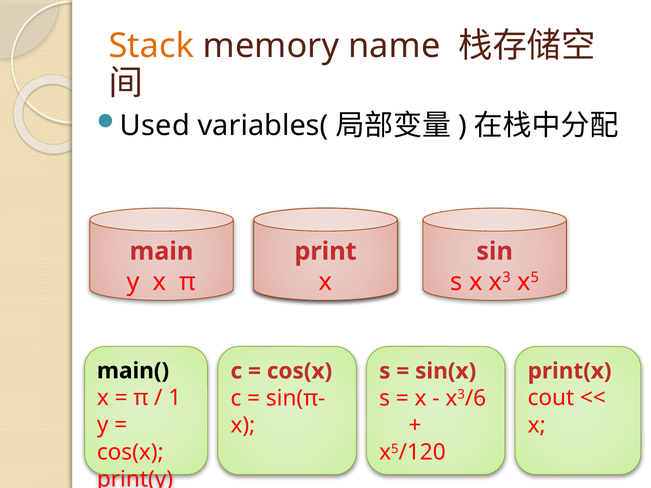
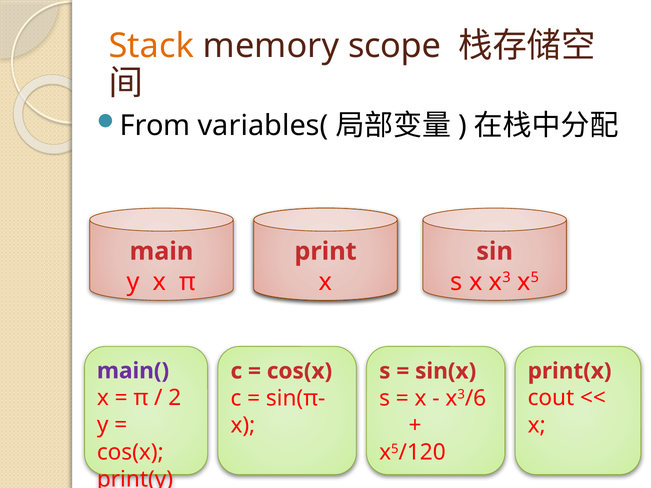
name: name -> scope (395, 46)
Used: Used -> From (155, 126)
main( colour: black -> purple (133, 371)
1: 1 -> 2 (175, 398)
